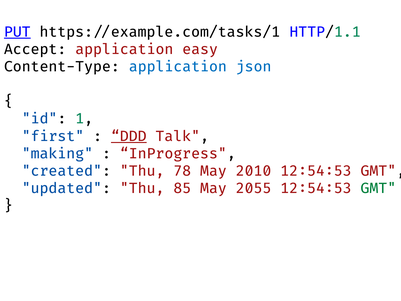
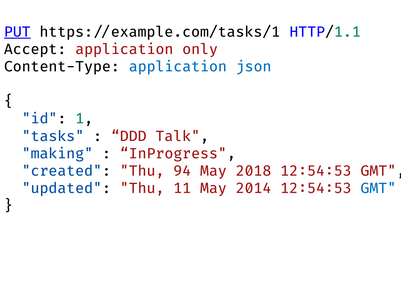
application/easy: application/easy -> application/only (147, 49)
first: first -> tasks (53, 136)
DDD underline: present -> none (129, 136)
78: 78 -> 94 (182, 171)
2010: 2010 -> 2018 (254, 171)
85: 85 -> 11 (182, 188)
2055: 2055 -> 2014 (254, 188)
GMT colour: green -> blue (378, 188)
